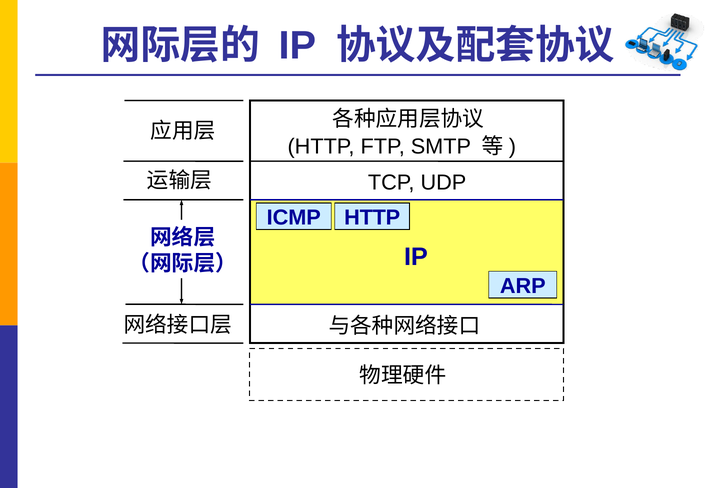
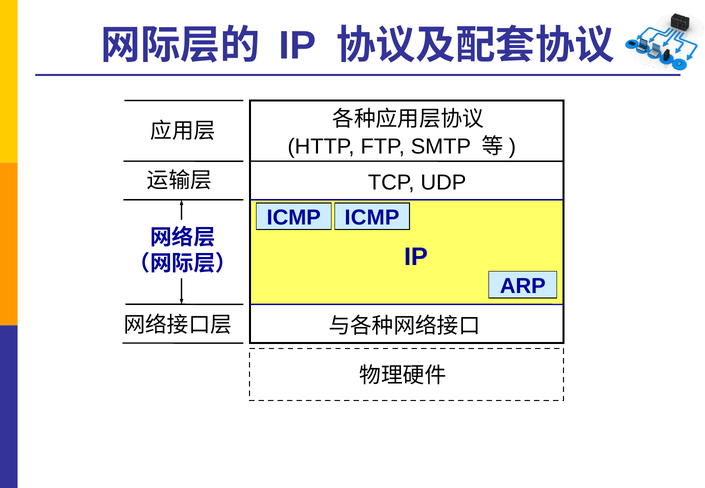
HTTP: HTTP -> ICMP (372, 218)
